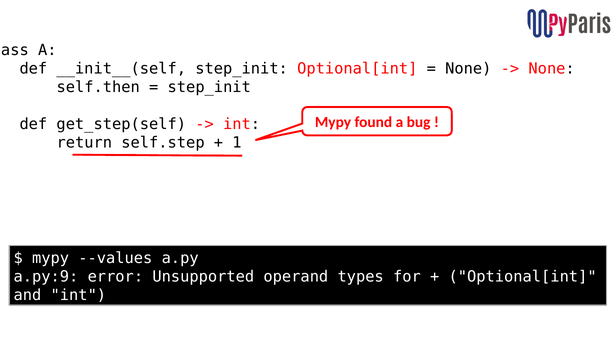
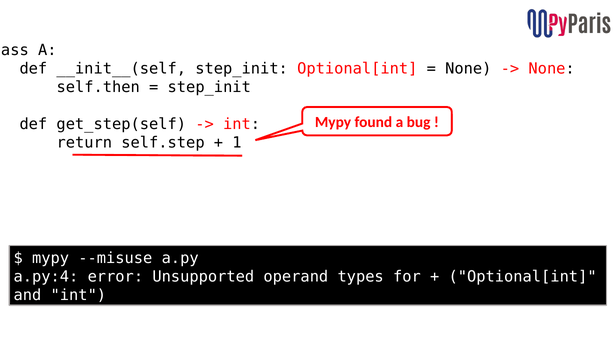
--values: --values -> --misuse (115, 258)
a.py:9: a.py:9 -> a.py:4 (46, 276)
